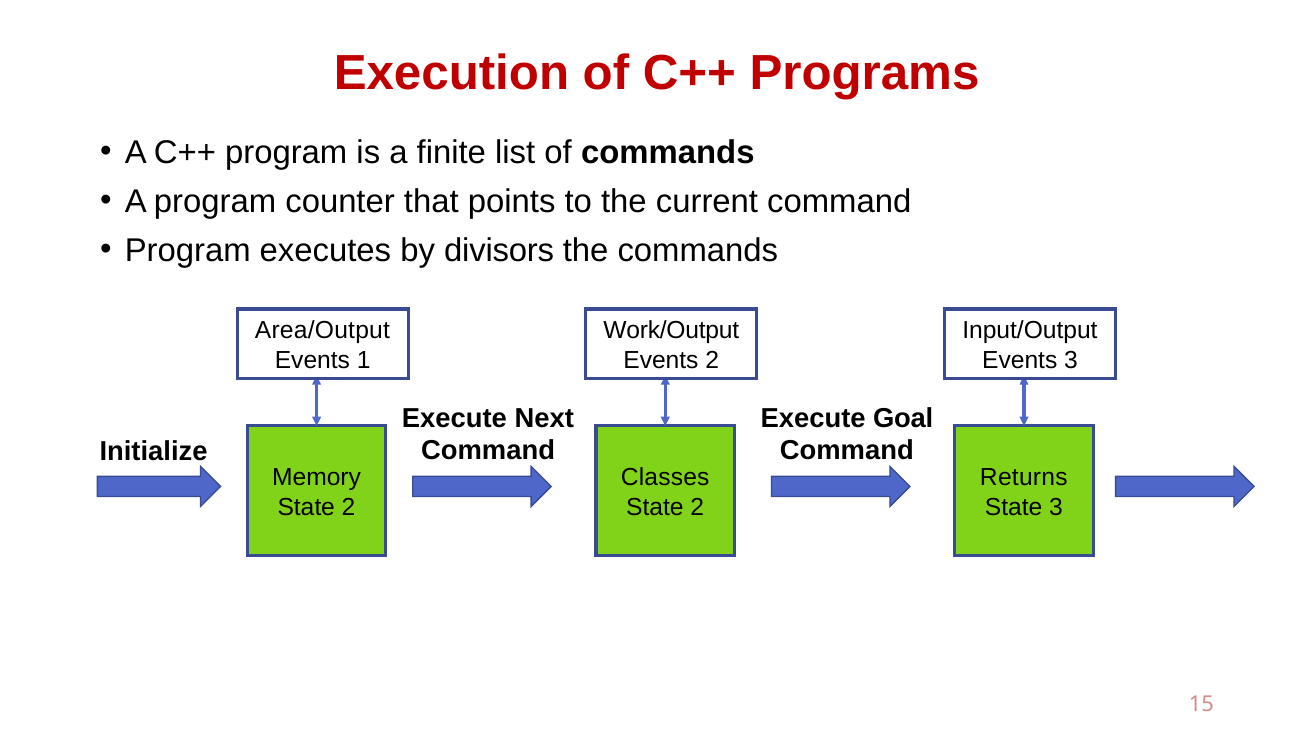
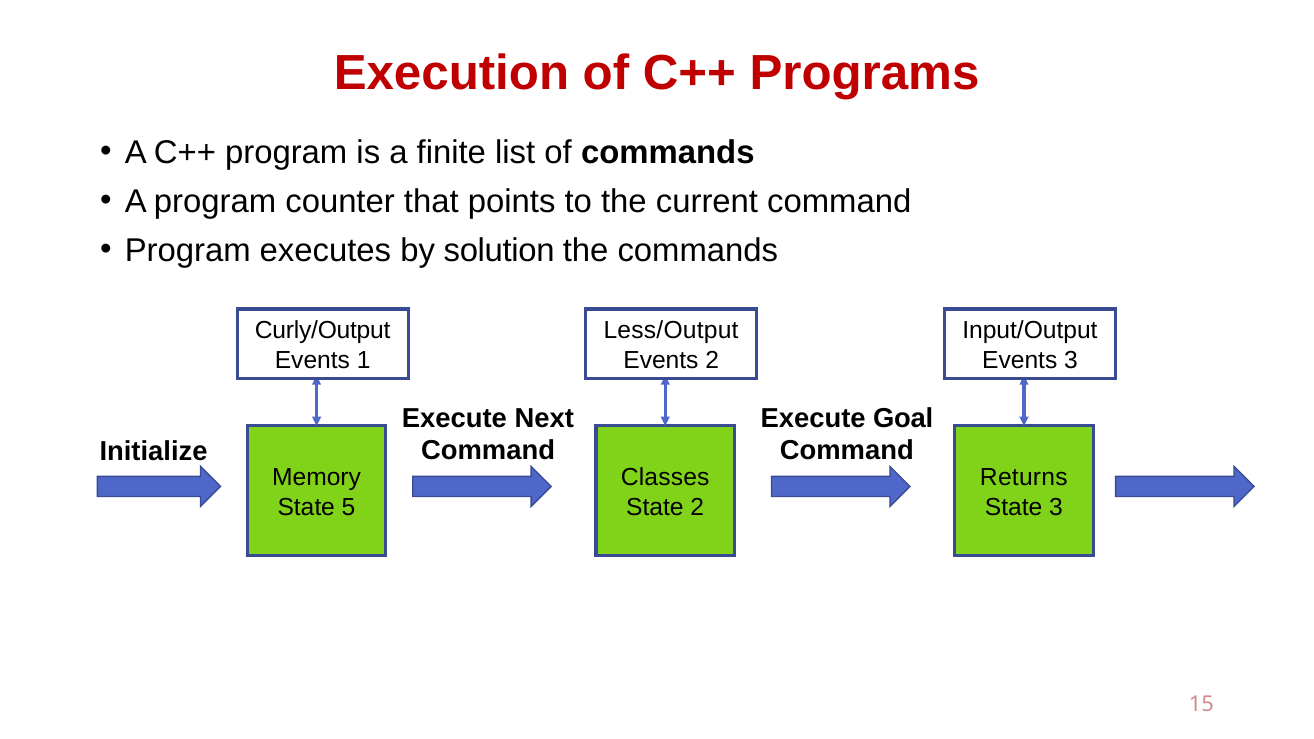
divisors: divisors -> solution (499, 251)
Area/Output: Area/Output -> Curly/Output (323, 331)
Work/Output: Work/Output -> Less/Output (671, 331)
2: 2 -> 5 (349, 507)
